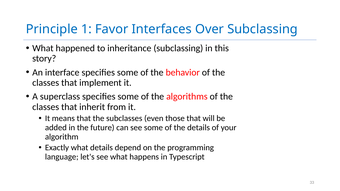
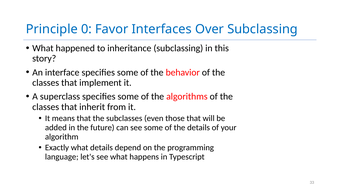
1: 1 -> 0 (86, 29)
